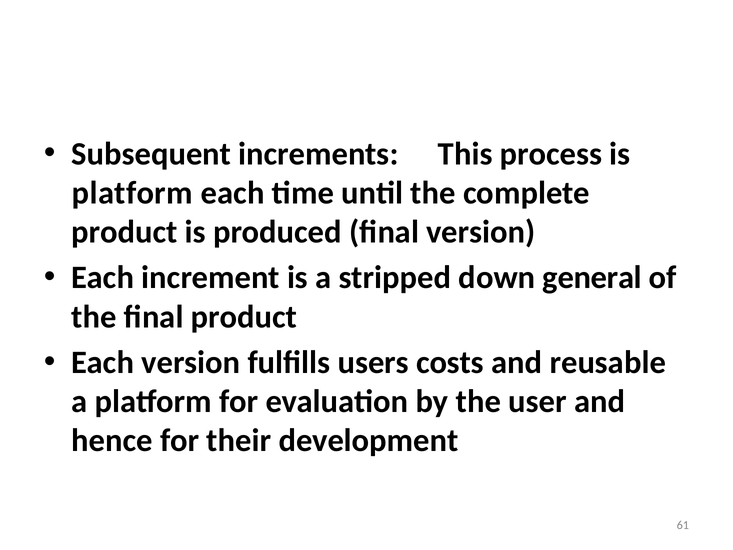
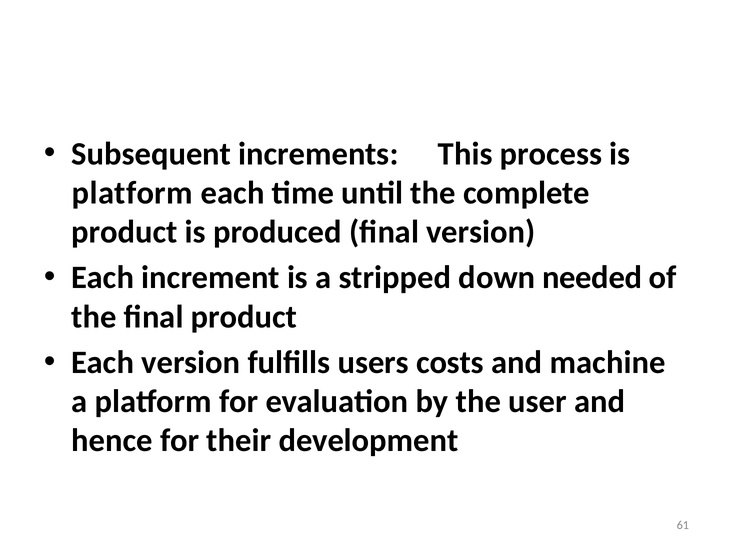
general: general -> needed (592, 278)
reusable: reusable -> machine (608, 362)
